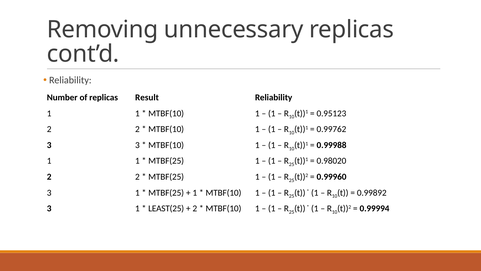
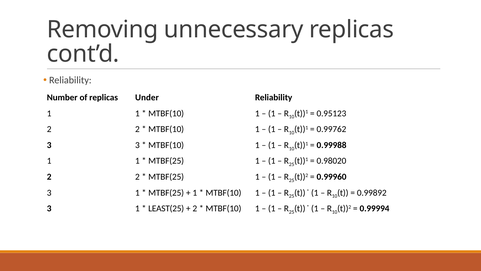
Result: Result -> Under (147, 97)
